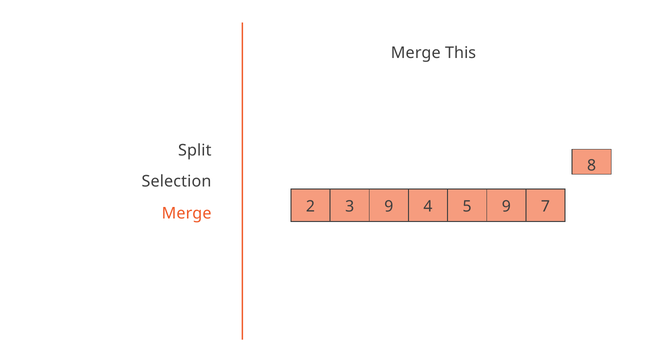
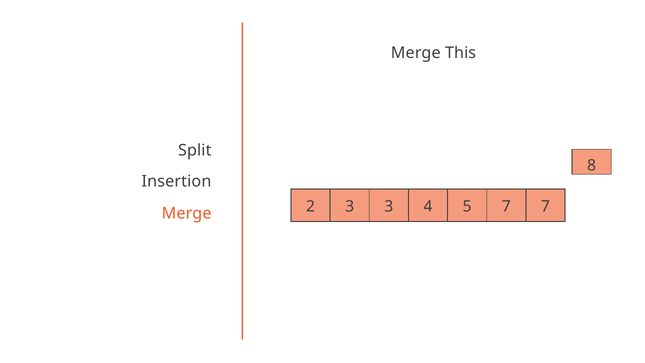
Selection: Selection -> Insertion (176, 182)
3 9: 9 -> 3 (389, 207)
5 9: 9 -> 7 (506, 207)
